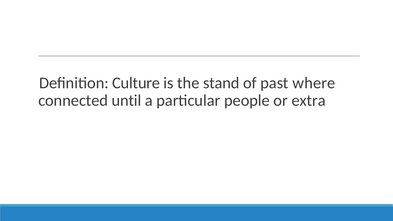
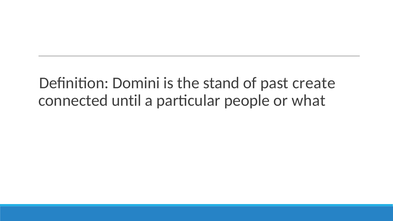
Culture: Culture -> Domini (136, 83)
where: where -> create (314, 83)
extra: extra -> what (308, 101)
